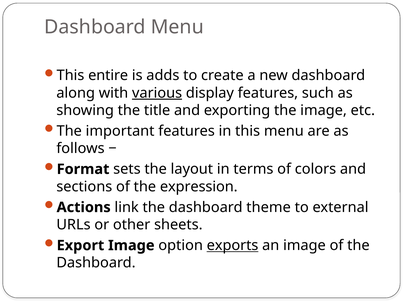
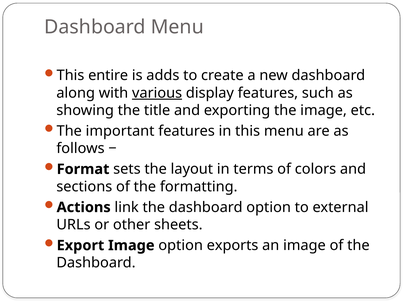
expression: expression -> formatting (199, 187)
dashboard theme: theme -> option (269, 207)
exports underline: present -> none (233, 246)
